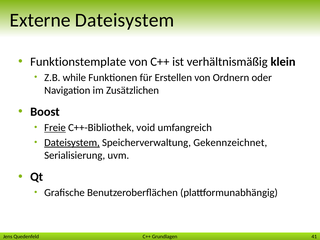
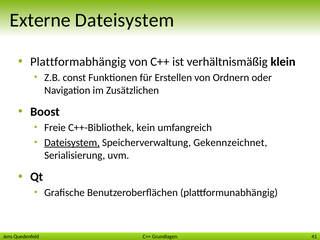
Funktionstemplate: Funktionstemplate -> Plattformabhängig (78, 62)
while: while -> const (74, 78)
Freie underline: present -> none (55, 128)
void: void -> kein (146, 128)
